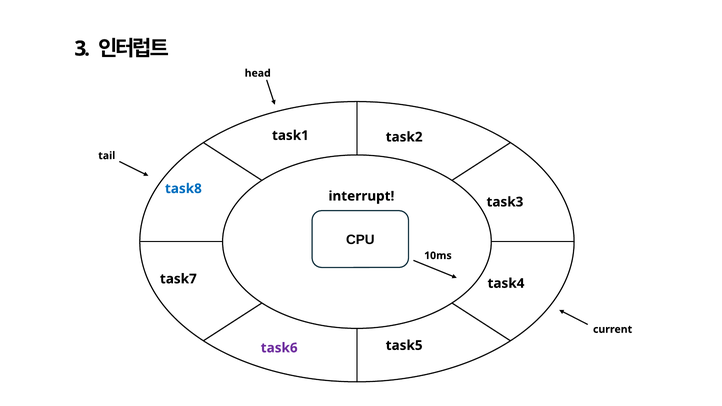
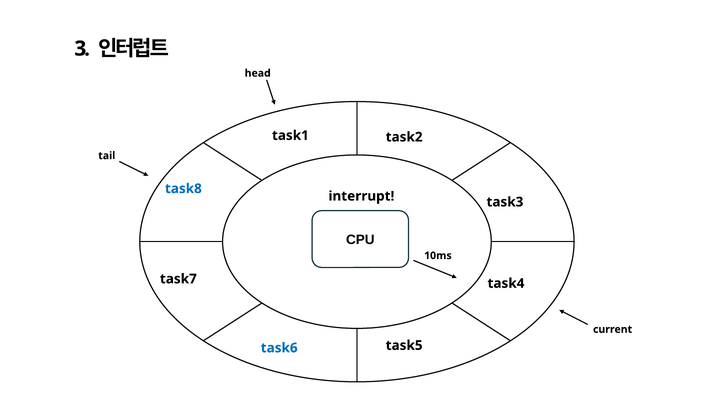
task6 colour: purple -> blue (279, 348)
